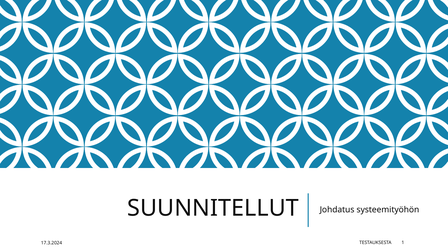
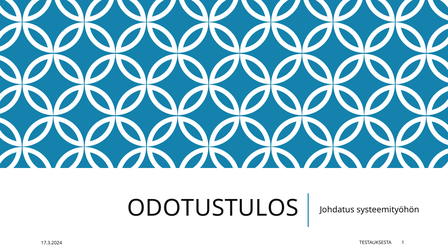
SUUNNITELLUT: SUUNNITELLUT -> ODOTUSTULOS (213, 208)
